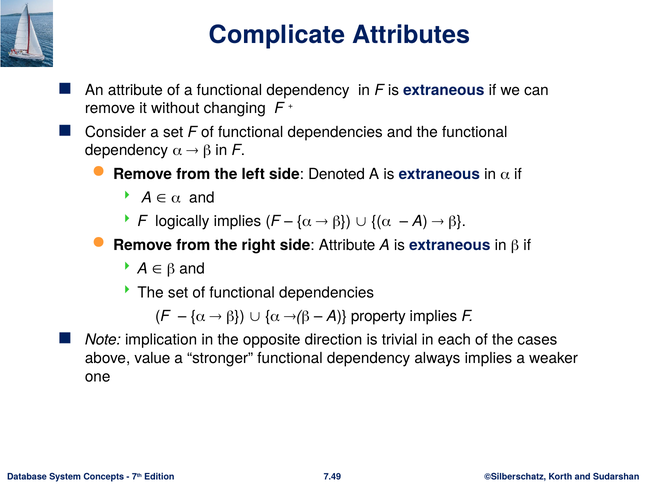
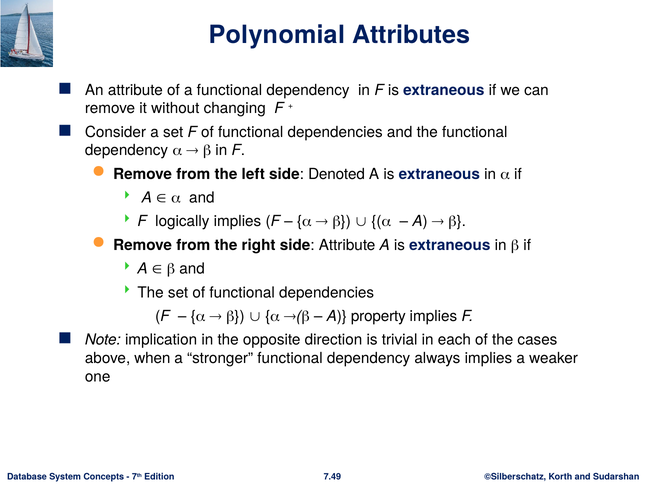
Complicate: Complicate -> Polynomial (277, 35)
value: value -> when (152, 358)
